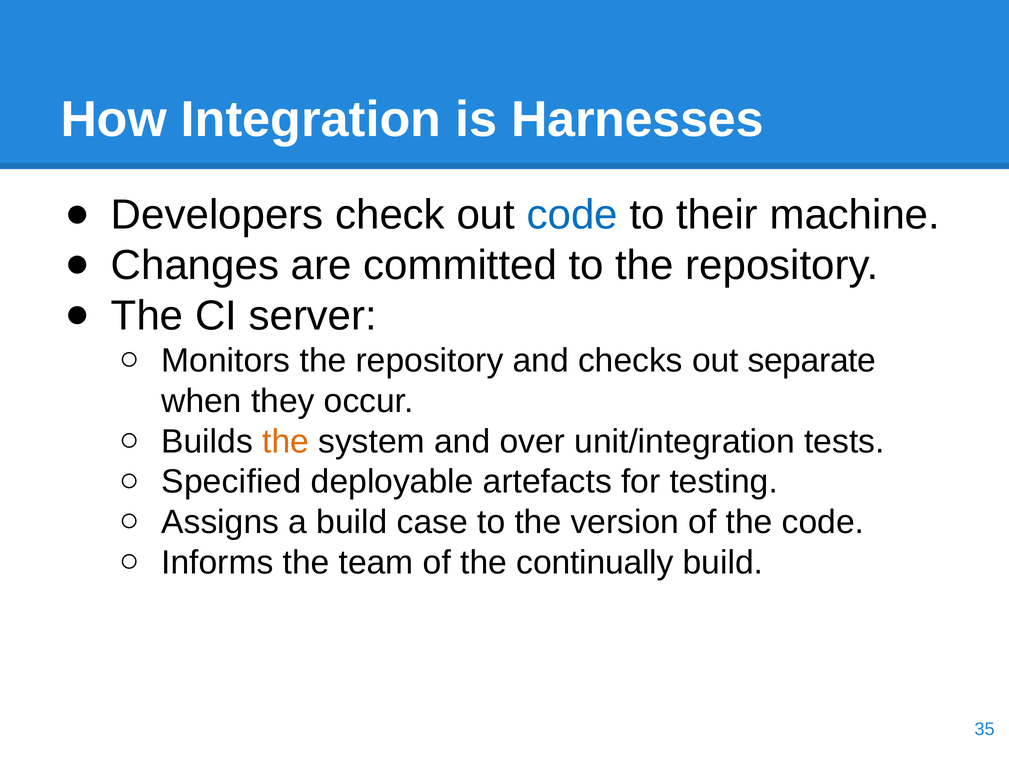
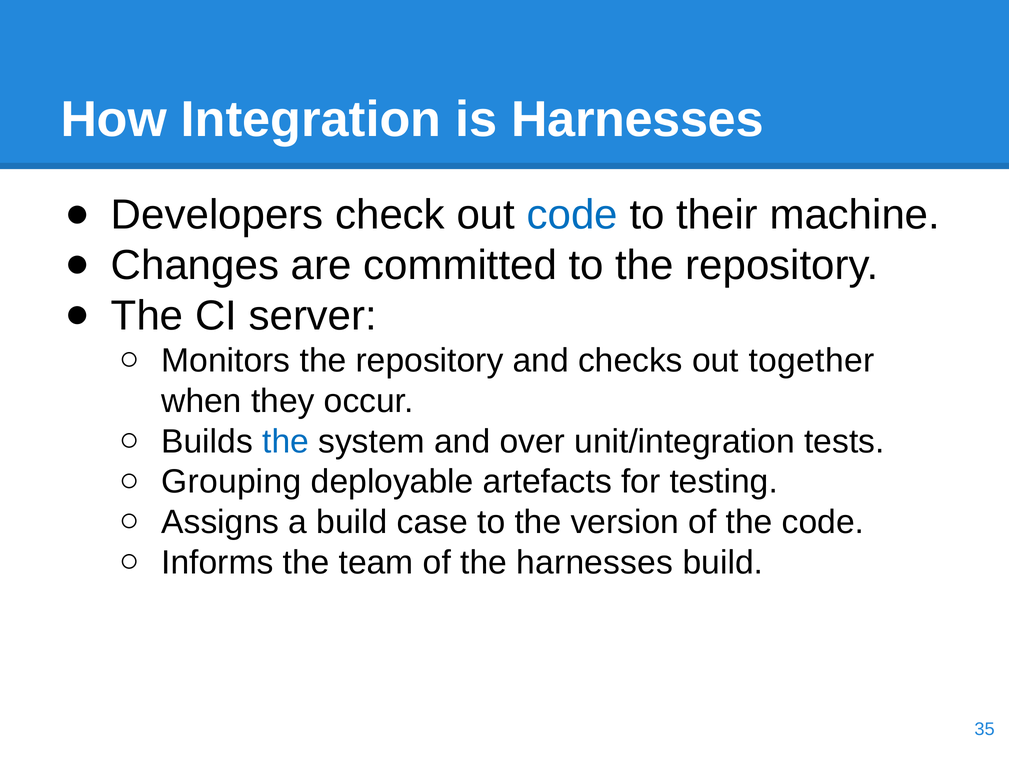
separate: separate -> together (811, 361)
the colour: orange -> blue (286, 441)
Specified: Specified -> Grouping (231, 482)
the continually: continually -> harnesses (595, 562)
